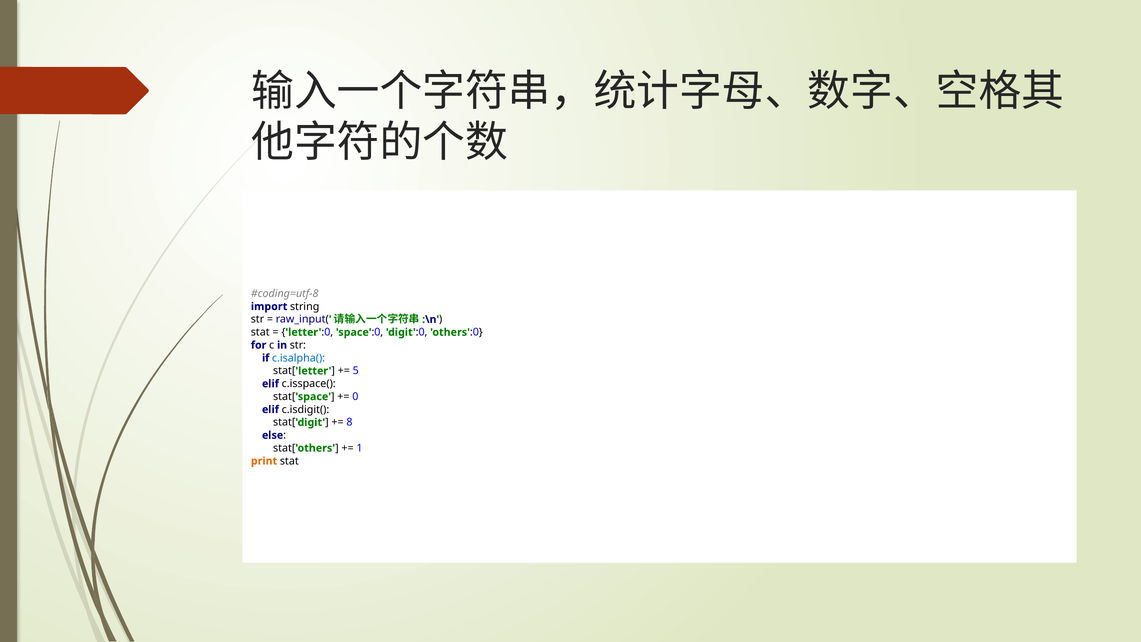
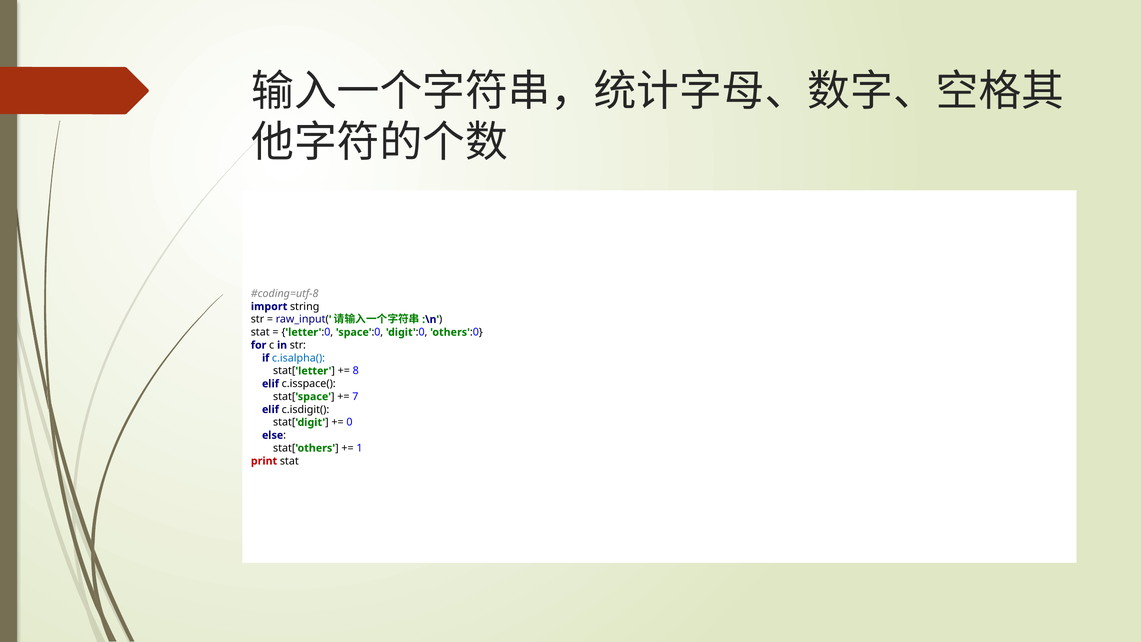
5: 5 -> 8 (356, 371)
0: 0 -> 7 (355, 397)
8: 8 -> 0 (350, 422)
print colour: orange -> red (264, 461)
